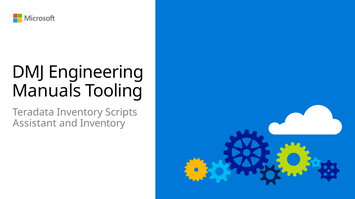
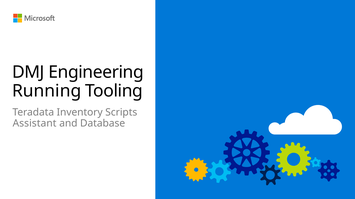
Manuals: Manuals -> Running (47, 91)
and Inventory: Inventory -> Database (103, 124)
